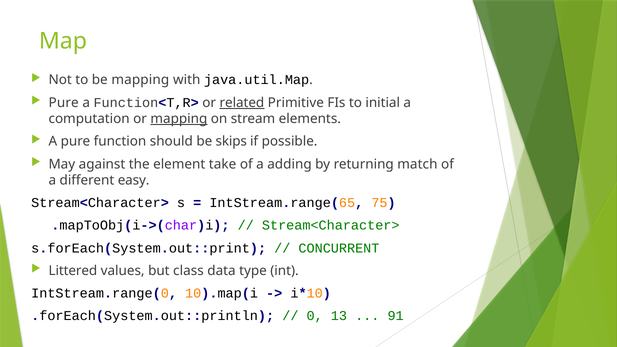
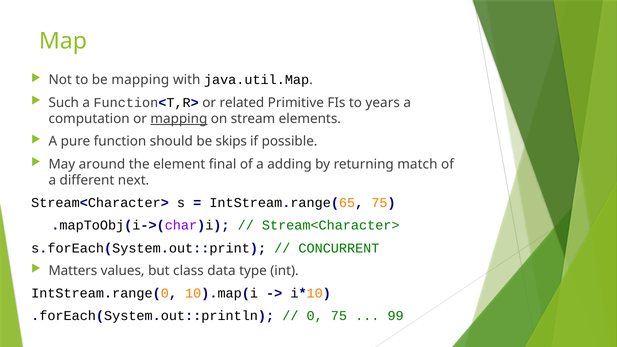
Pure: Pure -> Such (64, 103)
related underline: present -> none (242, 103)
initial: initial -> years (383, 103)
against: against -> around (102, 164)
take: take -> final (223, 164)
easy: easy -> next (134, 180)
Littered: Littered -> Matters (73, 271)
0 13: 13 -> 75 (339, 316)
91: 91 -> 99 (396, 316)
